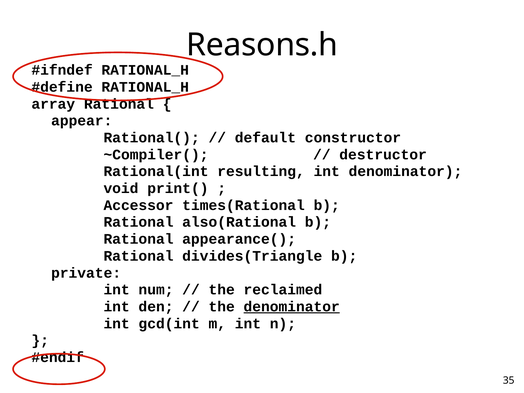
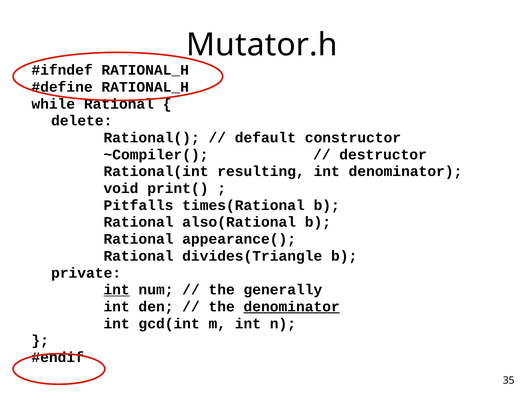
Reasons.h: Reasons.h -> Mutator.h (262, 45)
array: array -> while (53, 104)
appear: appear -> delete (82, 121)
Accessor: Accessor -> Pitfalls (138, 205)
int underline: none -> present (117, 290)
reclaimed: reclaimed -> generally (283, 290)
